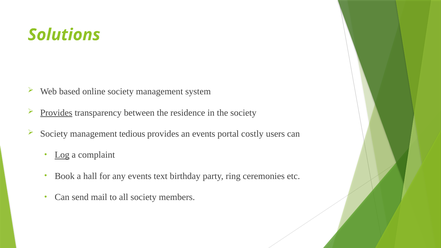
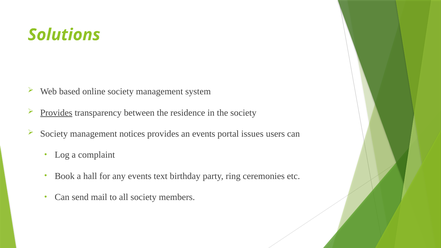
tedious: tedious -> notices (132, 134)
costly: costly -> issues (252, 134)
Log underline: present -> none (62, 155)
